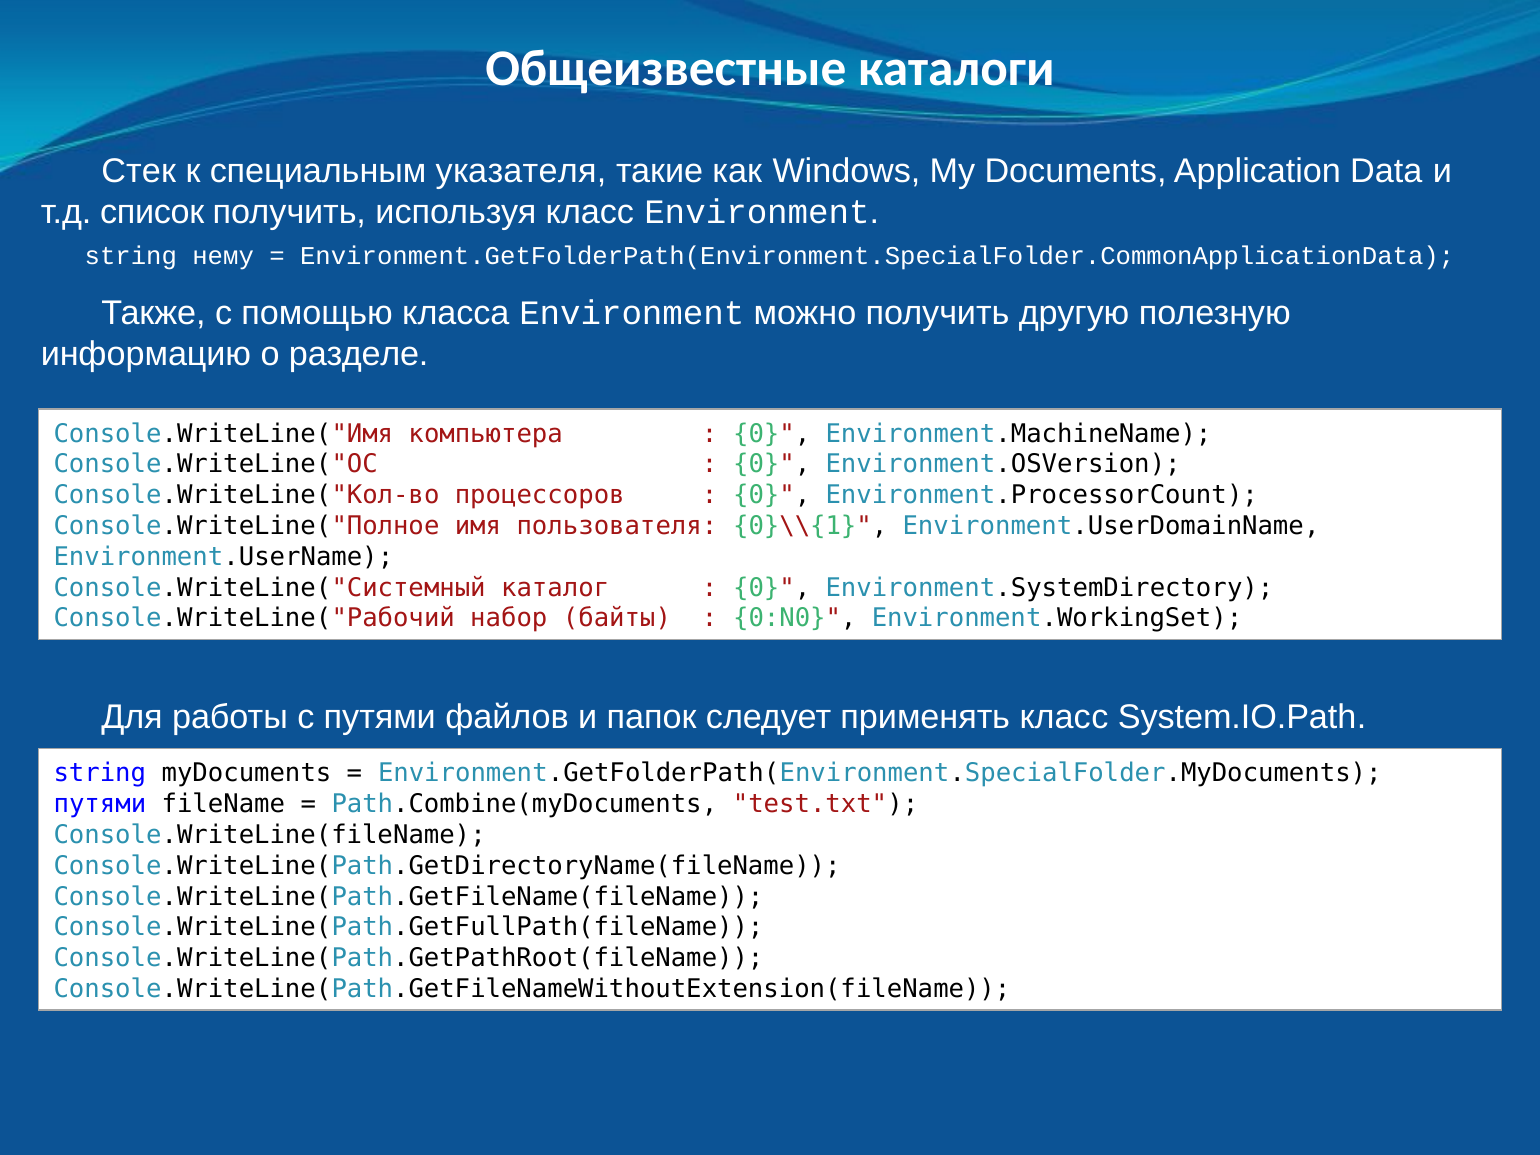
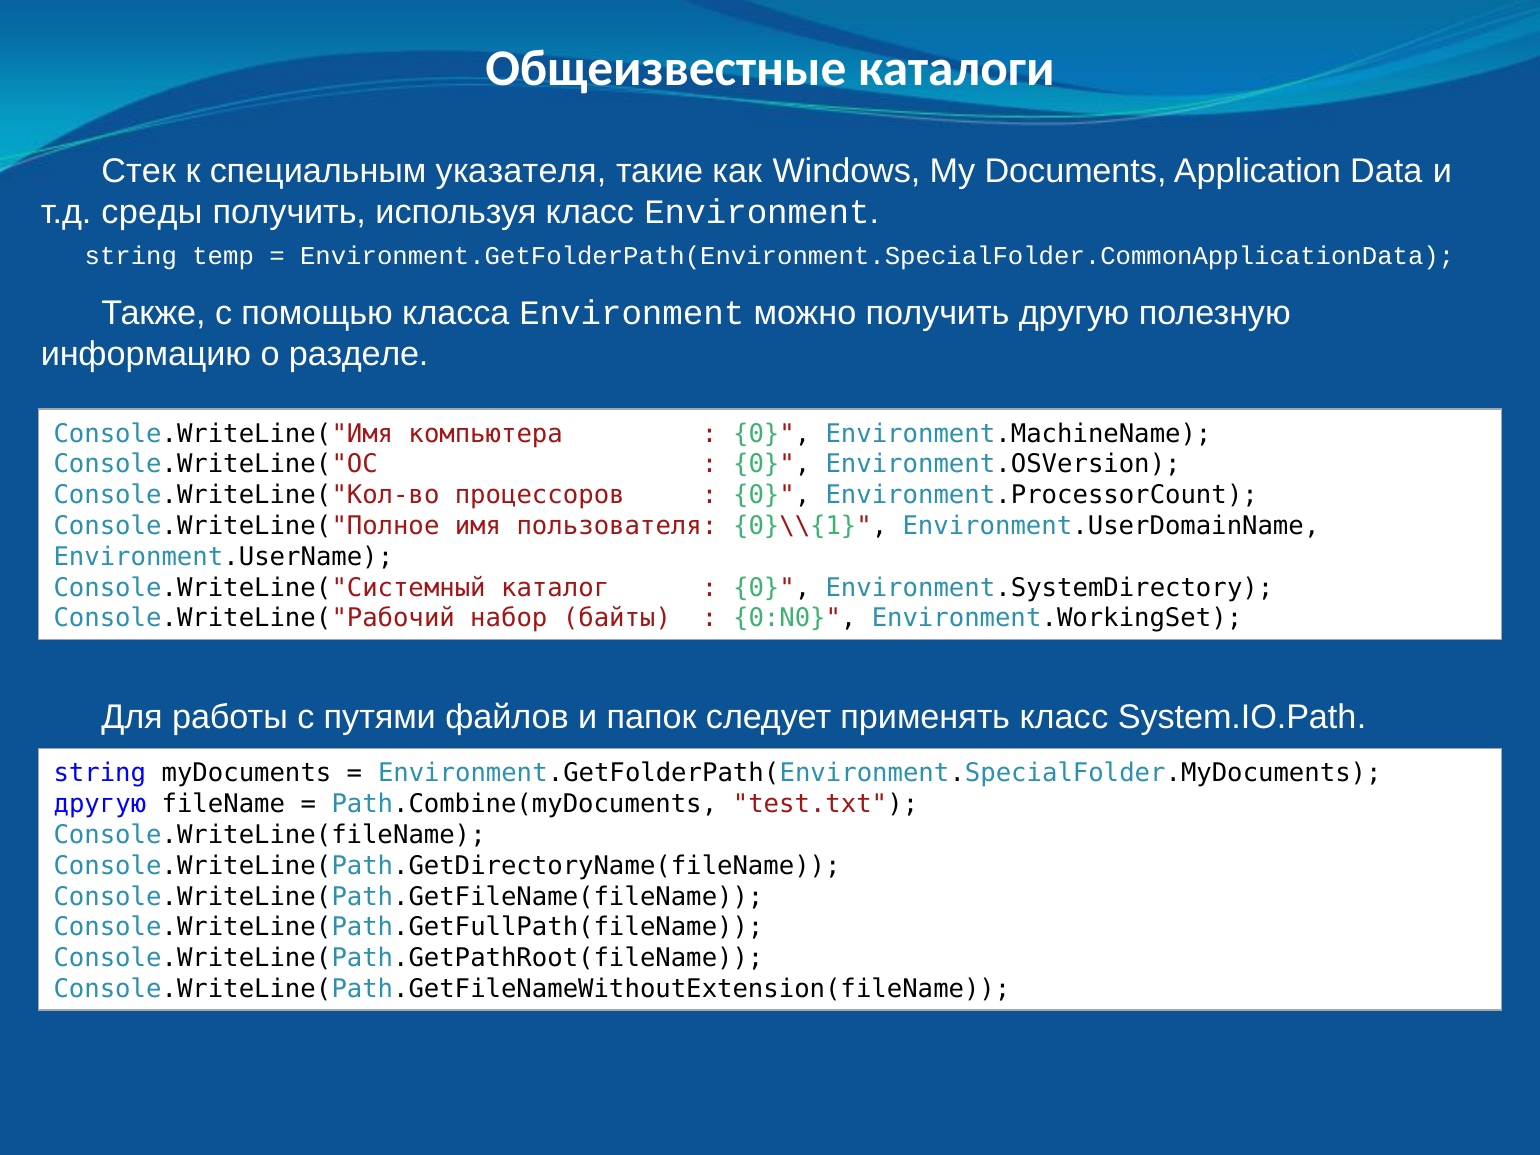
список: список -> среды (152, 213)
нему: нему -> temp (223, 256)
путями: путями -> другую (100, 804)
